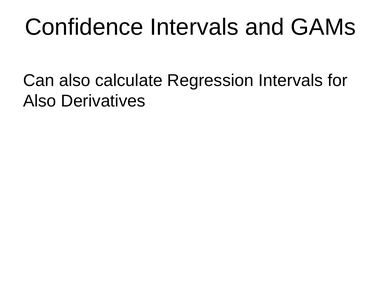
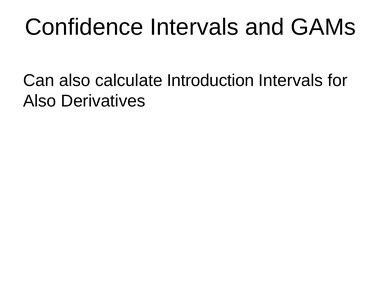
Regression: Regression -> Introduction (211, 81)
